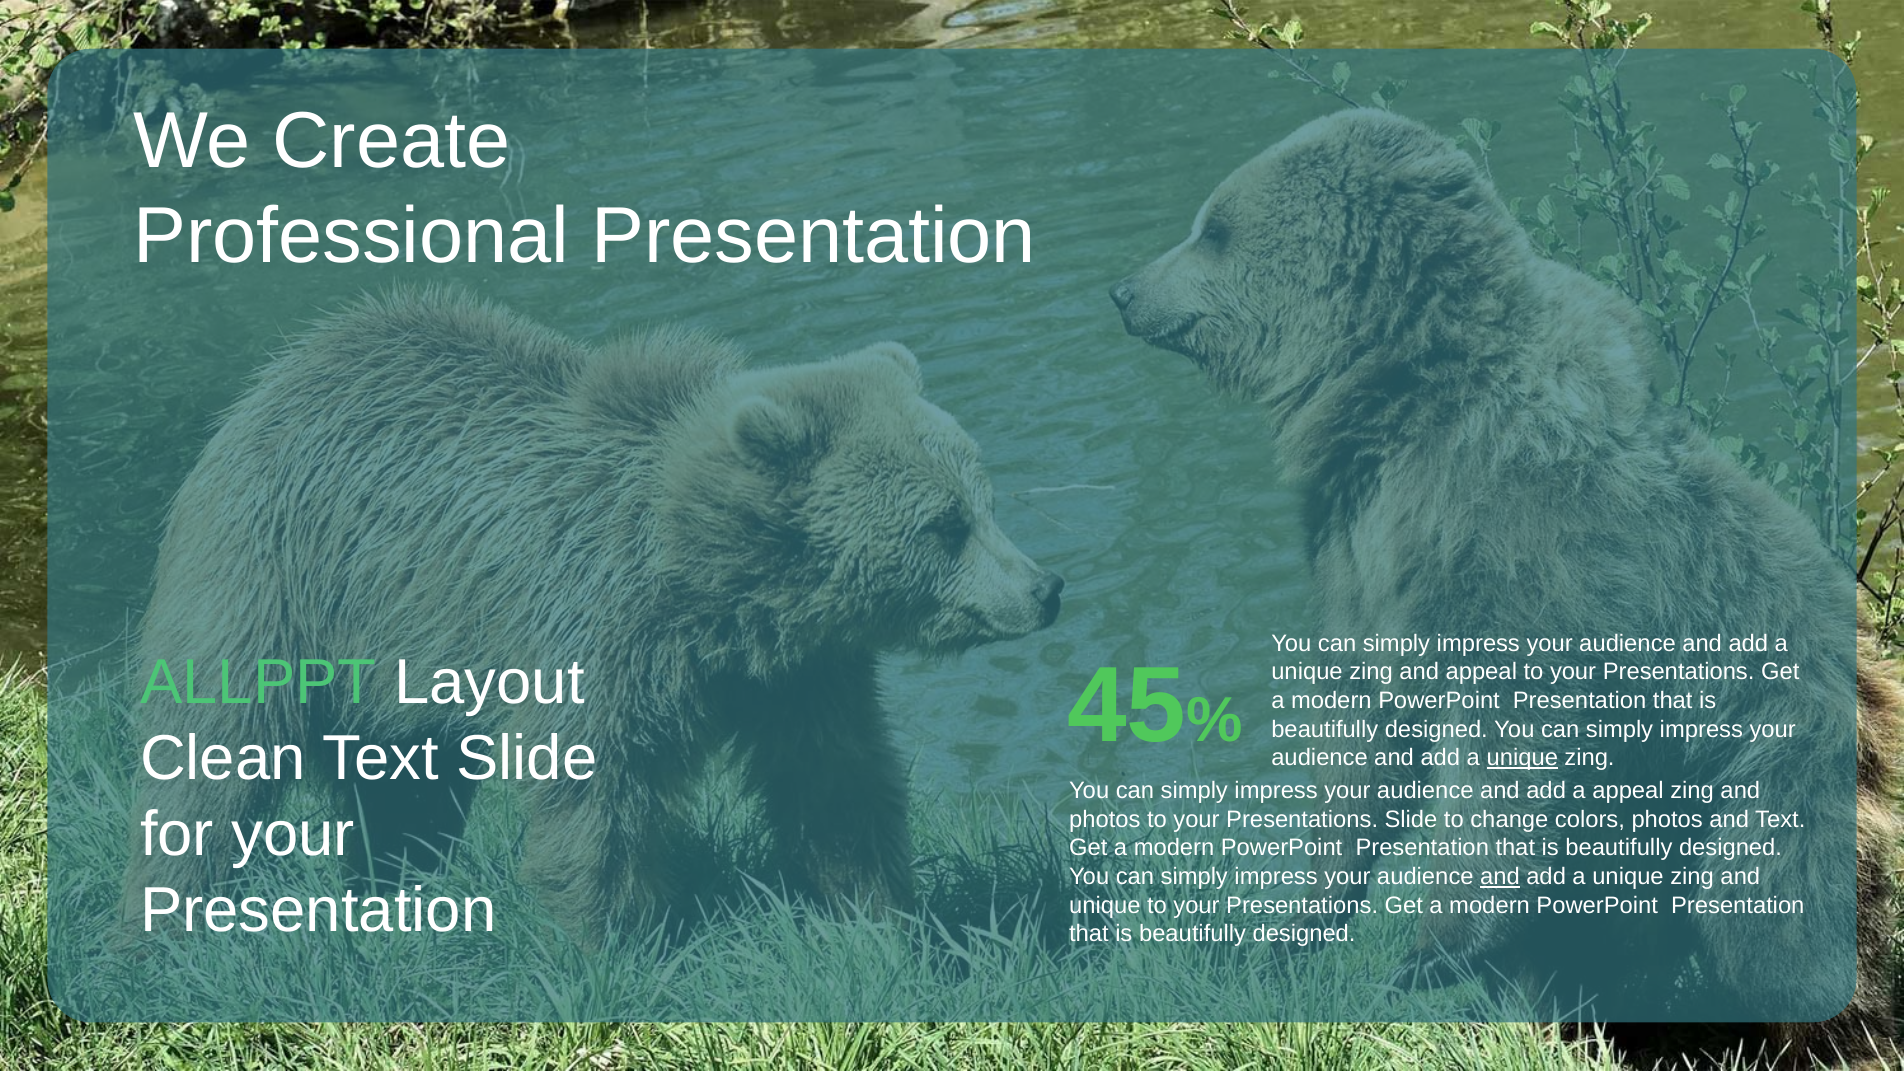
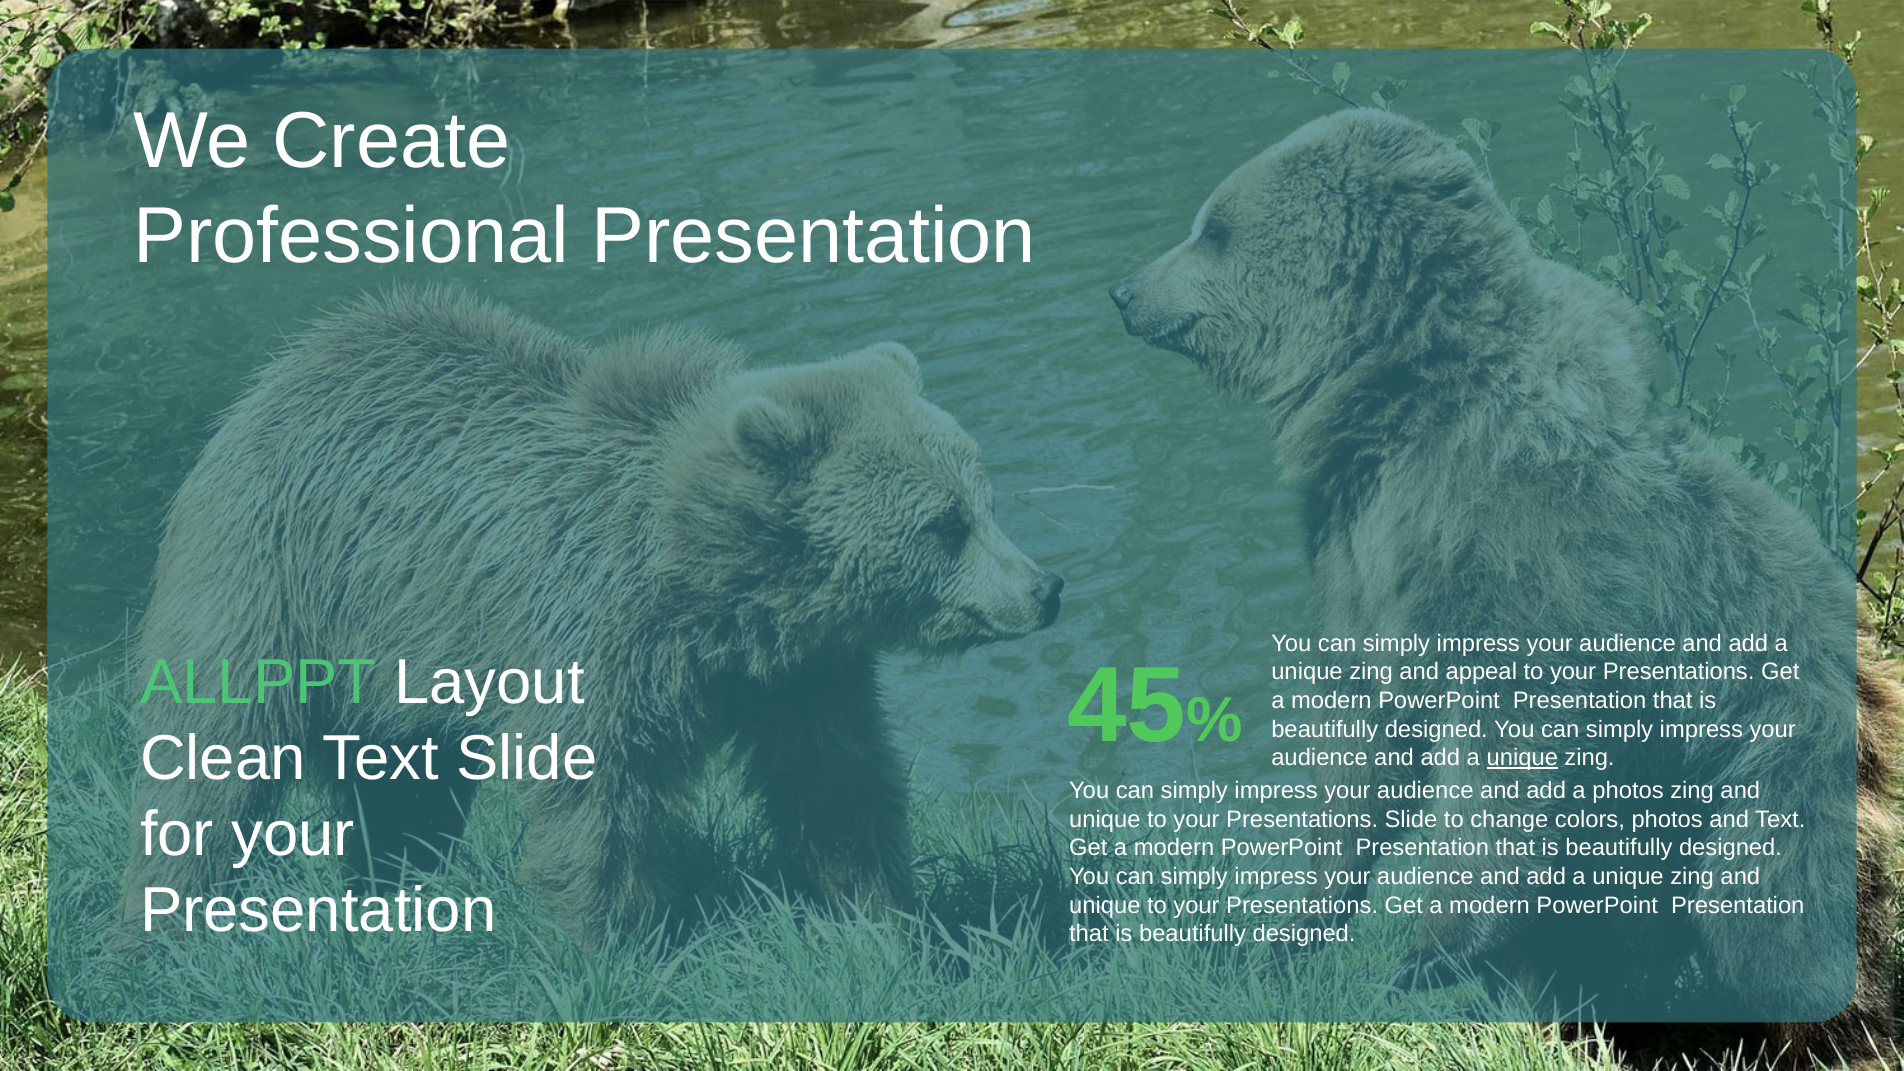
a appeal: appeal -> photos (1628, 791)
photos: photos -> unique (1105, 819)
and underline: present -> none (1500, 877)
